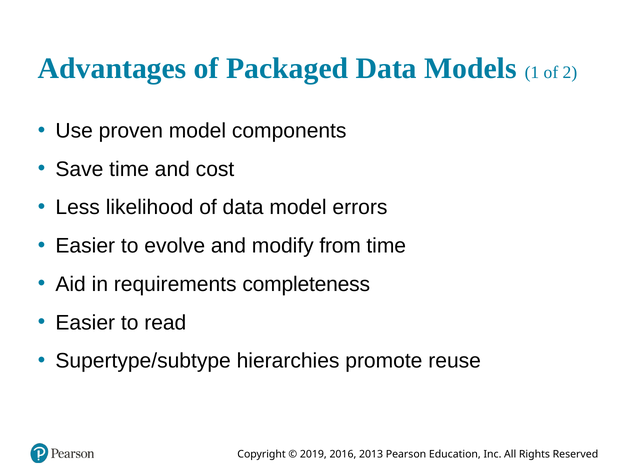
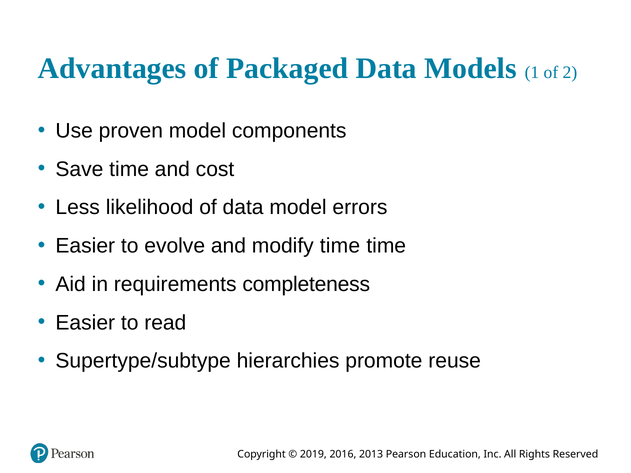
modify from: from -> time (340, 246)
